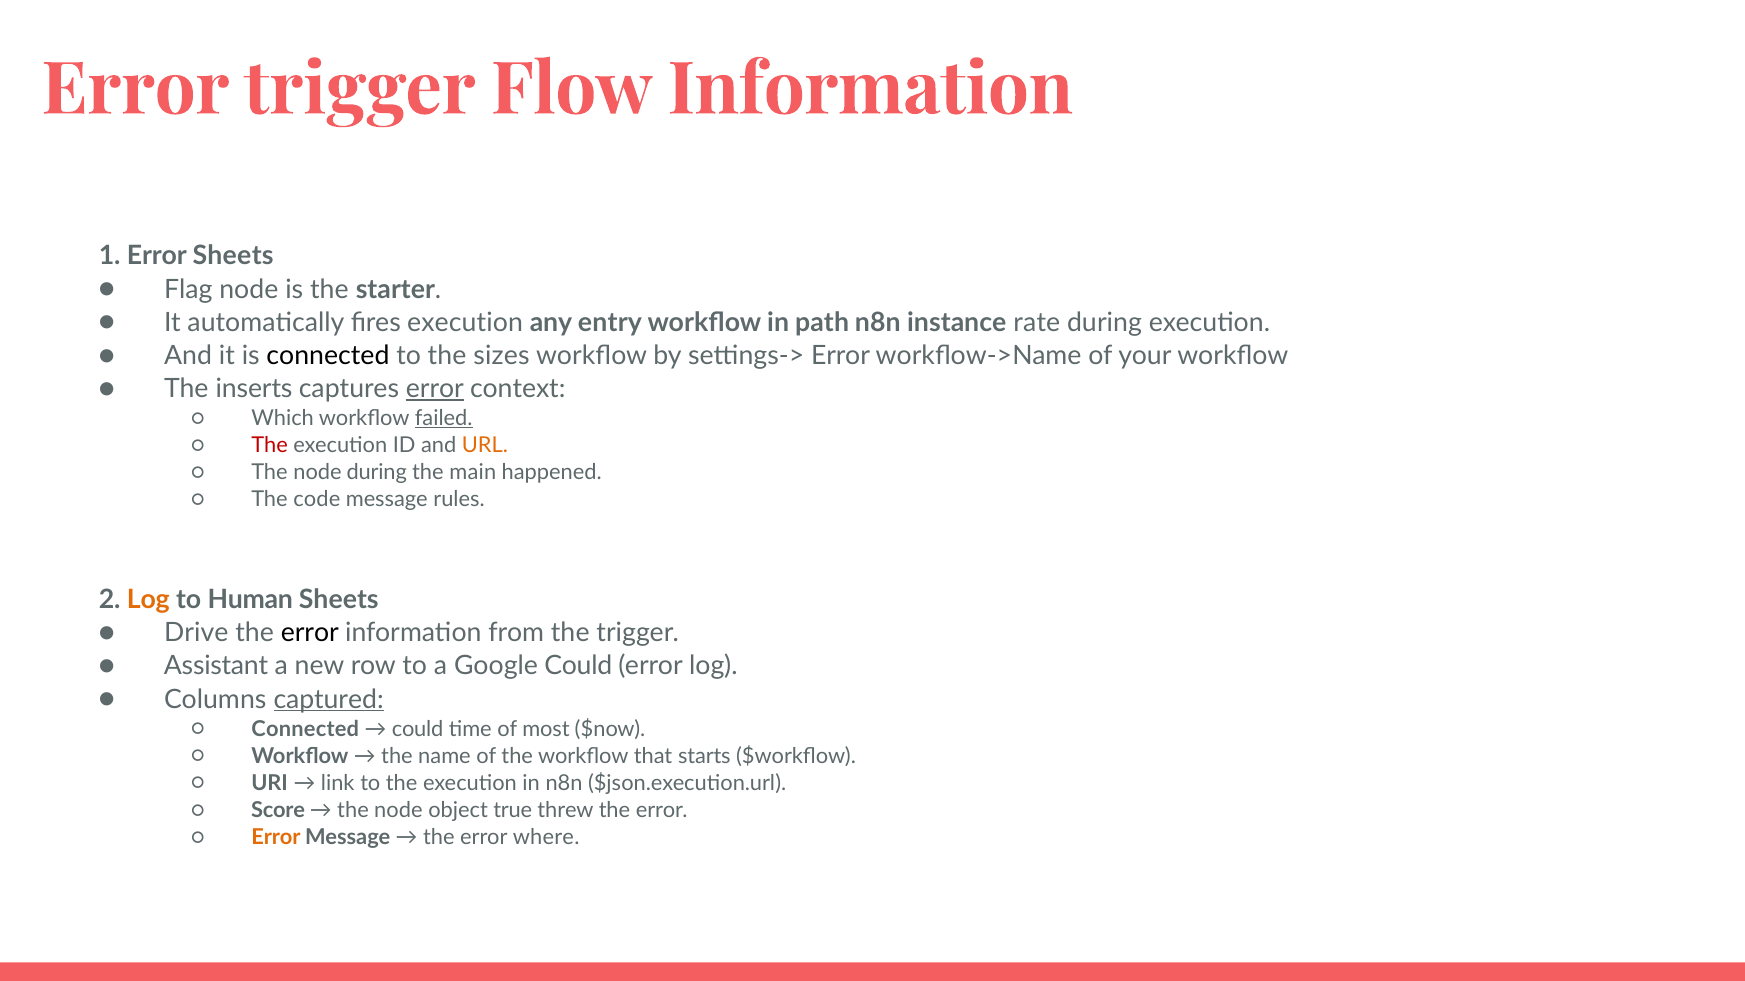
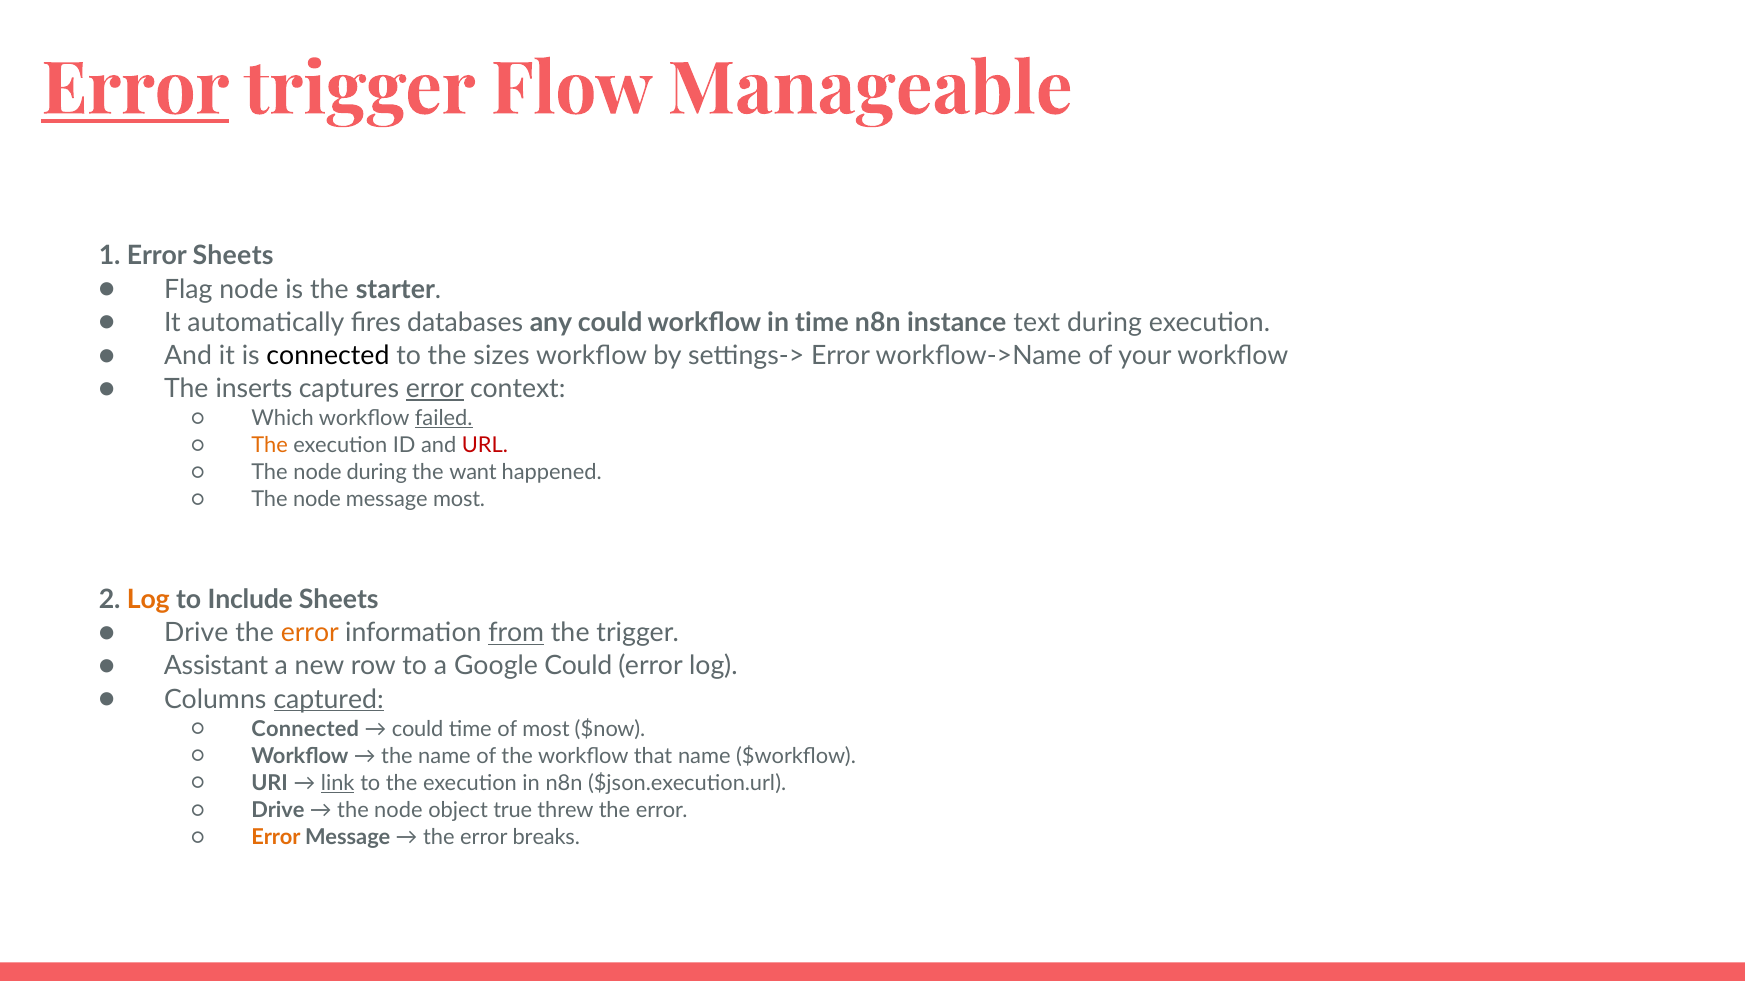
Error underline: none -> present (135, 90)
Flow Information: Information -> Manageable (870, 90)
fires execution: execution -> databases (465, 323)
any entry: entry -> could (610, 323)
in path: path -> time (822, 323)
rate: rate -> text (1037, 323)
The colour: red -> orange (270, 446)
URL colour: orange -> red (485, 446)
main: main -> want (473, 473)
code: code -> node (317, 500)
message rules: rules -> most (459, 500)
Human: Human -> Include (250, 600)
error colour: black -> orange (310, 633)
from underline: none -> present (516, 633)
that starts: starts -> name (704, 756)
link underline: none -> present (338, 784)
Score: Score -> Drive (278, 811)
where: where -> breaks (546, 838)
